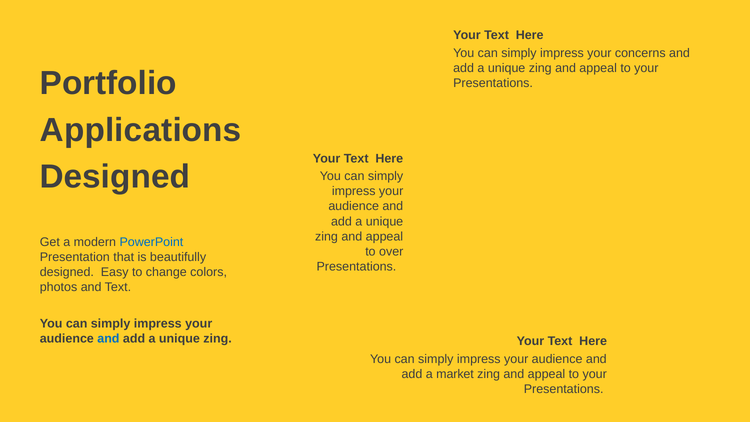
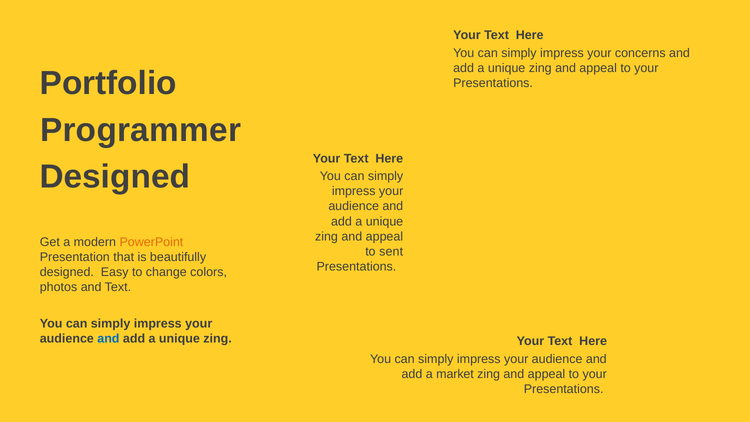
Applications: Applications -> Programmer (141, 130)
PowerPoint colour: blue -> orange (151, 242)
over: over -> sent (391, 251)
